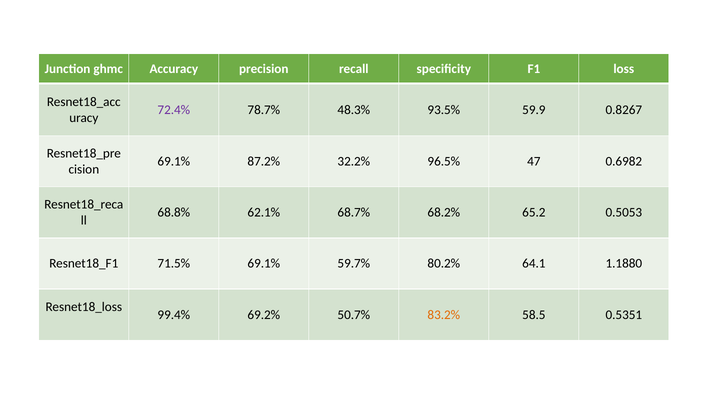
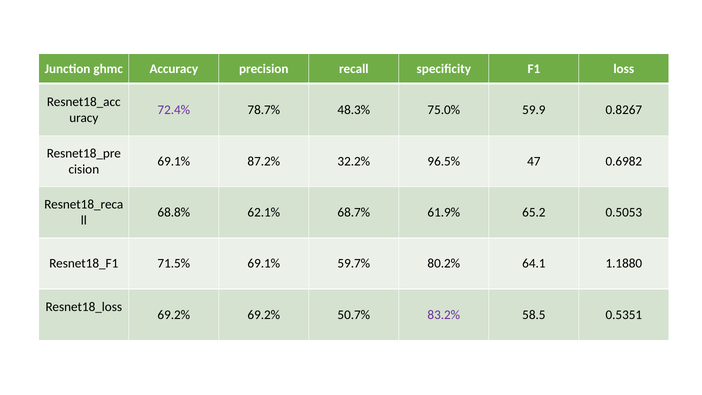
93.5%: 93.5% -> 75.0% (444, 110)
68.2%: 68.2% -> 61.9% (444, 212)
99.4%: 99.4% -> 69.2% (174, 315)
83.2% colour: orange -> purple (444, 315)
